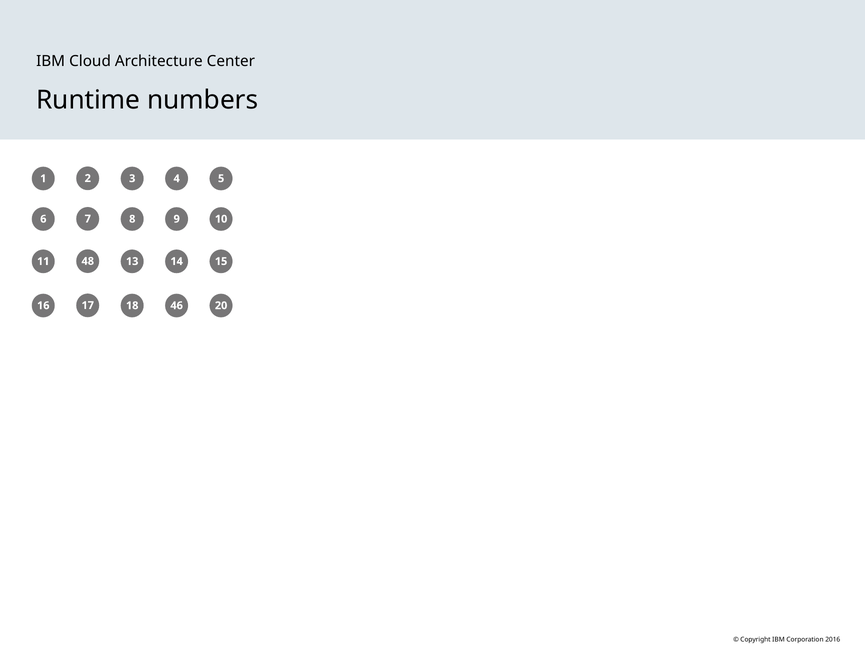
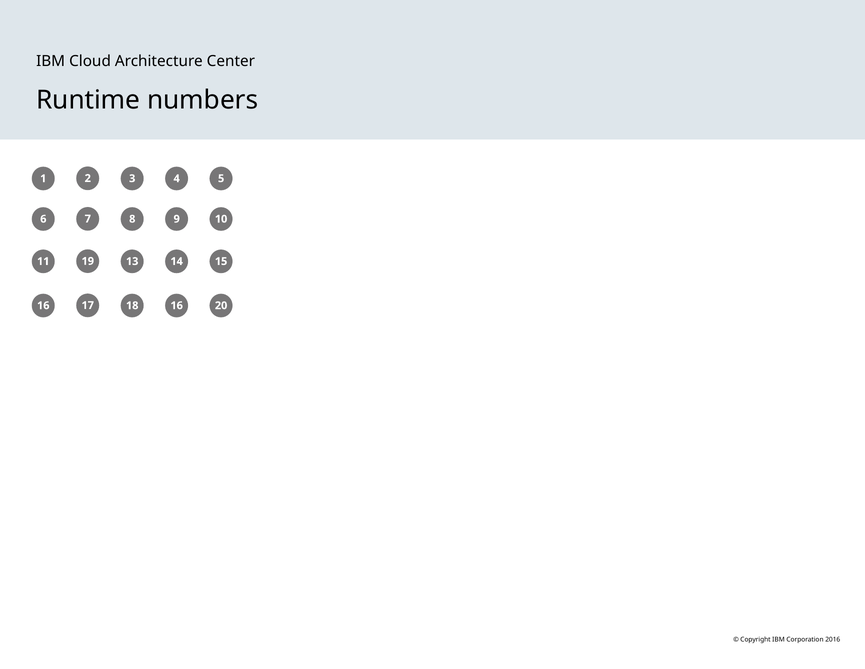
48: 48 -> 19 (88, 261)
18 46: 46 -> 16 (177, 305)
